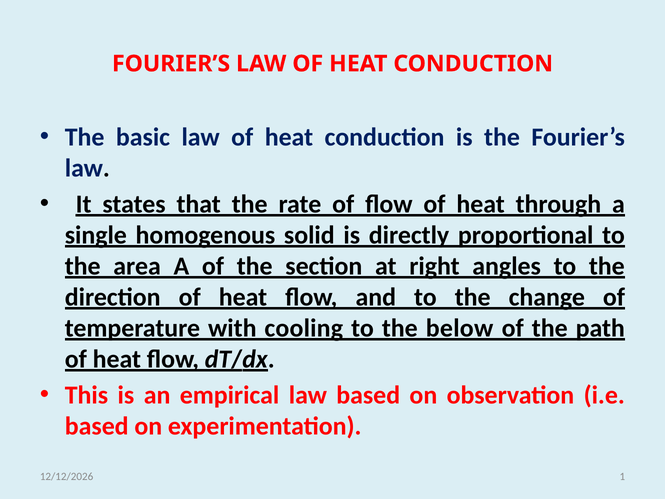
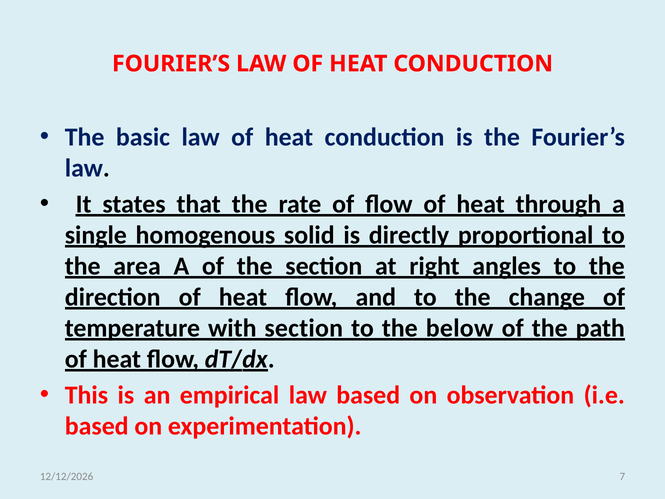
with cooling: cooling -> section (304, 328)
1: 1 -> 7 (622, 476)
